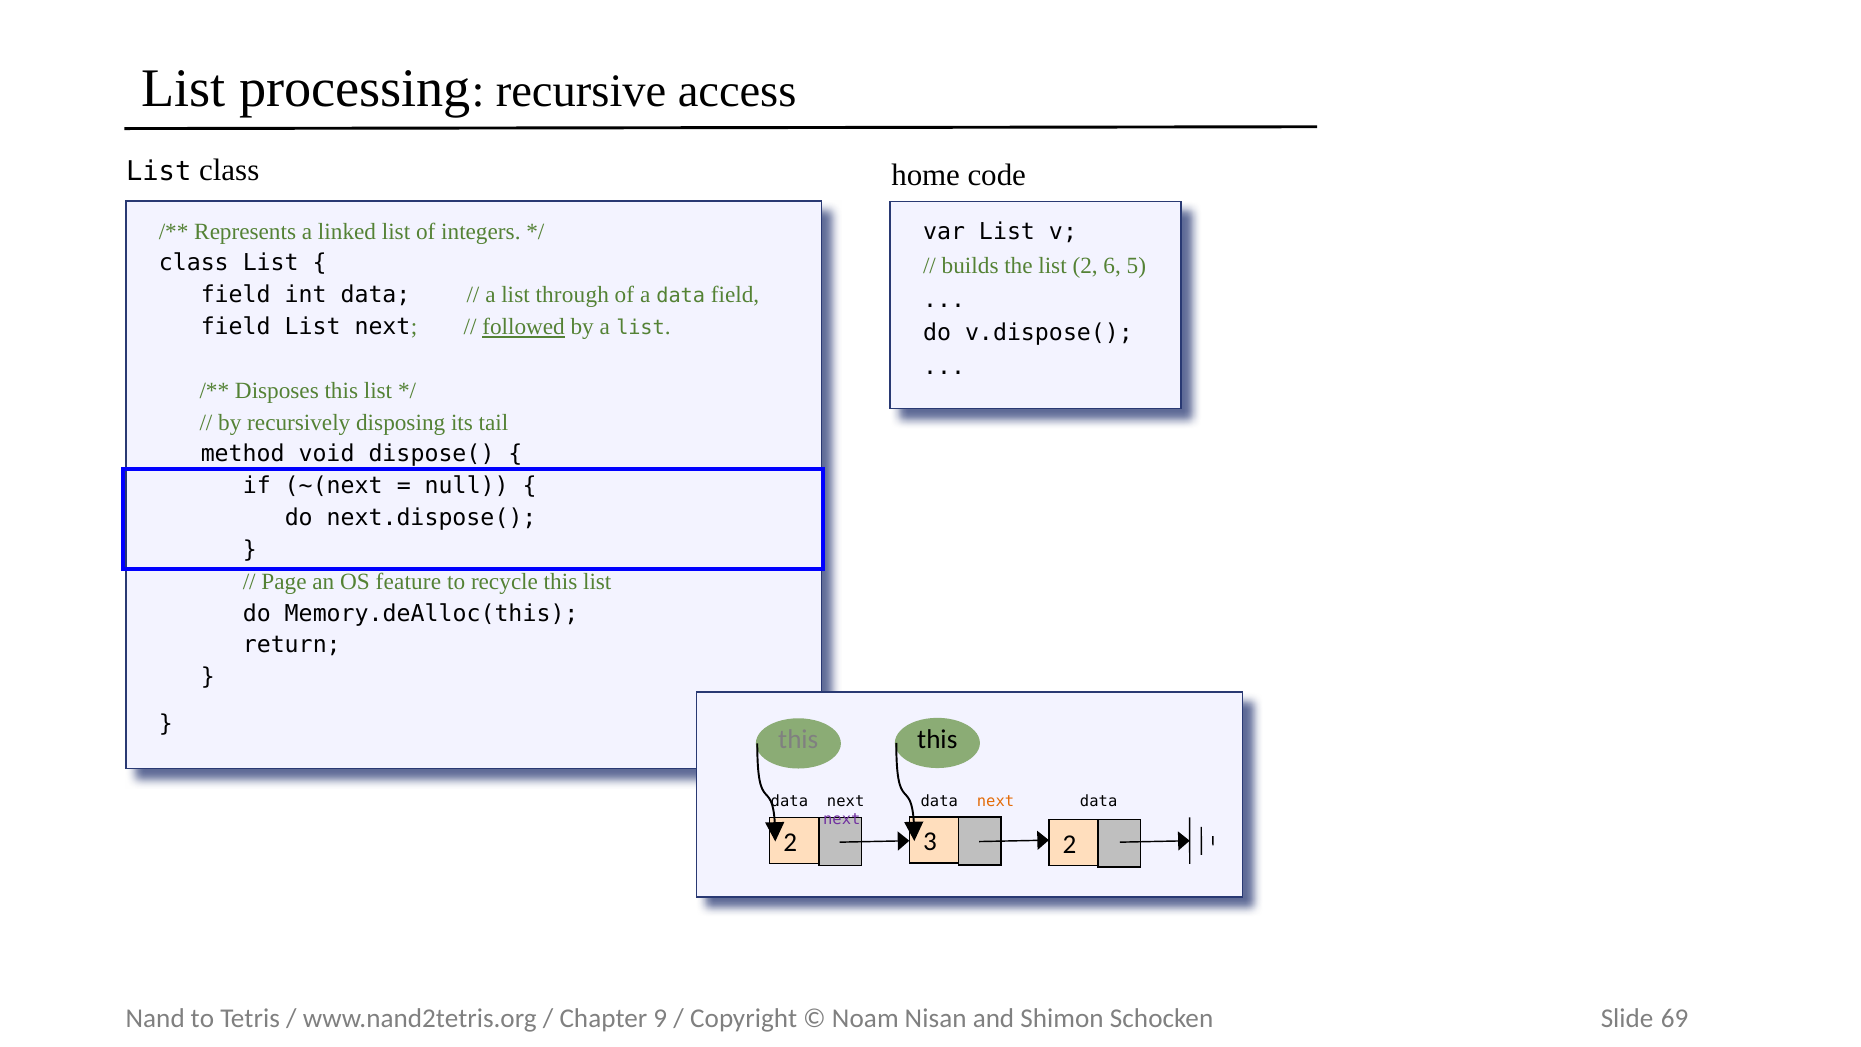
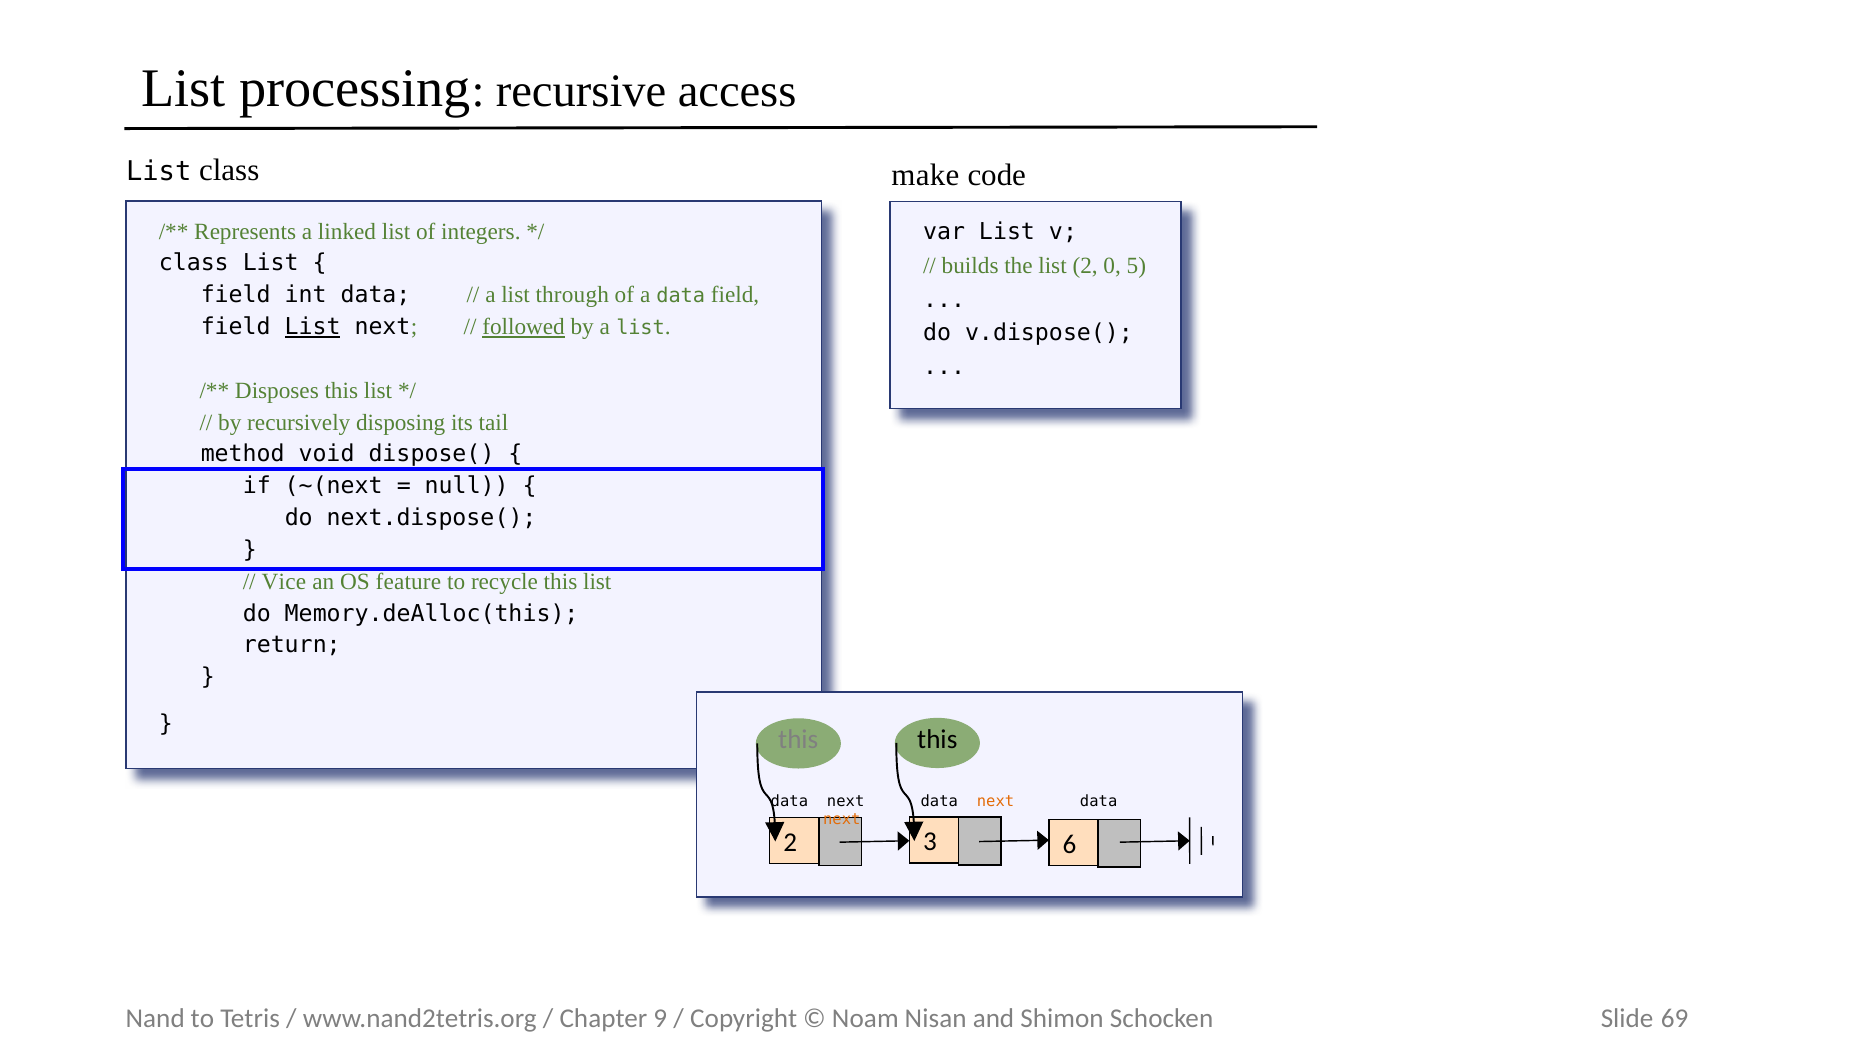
home: home -> make (925, 175)
6: 6 -> 0 (1112, 266)
List underline: none -> present (313, 327)
Page: Page -> Vice (284, 581)
next colour: purple -> orange (842, 820)
3 2: 2 -> 6 (1069, 844)
